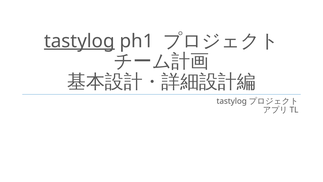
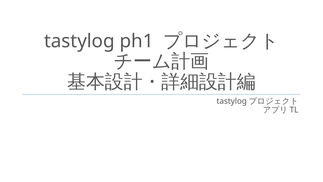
tastylog underline: present -> none (79, 41)
